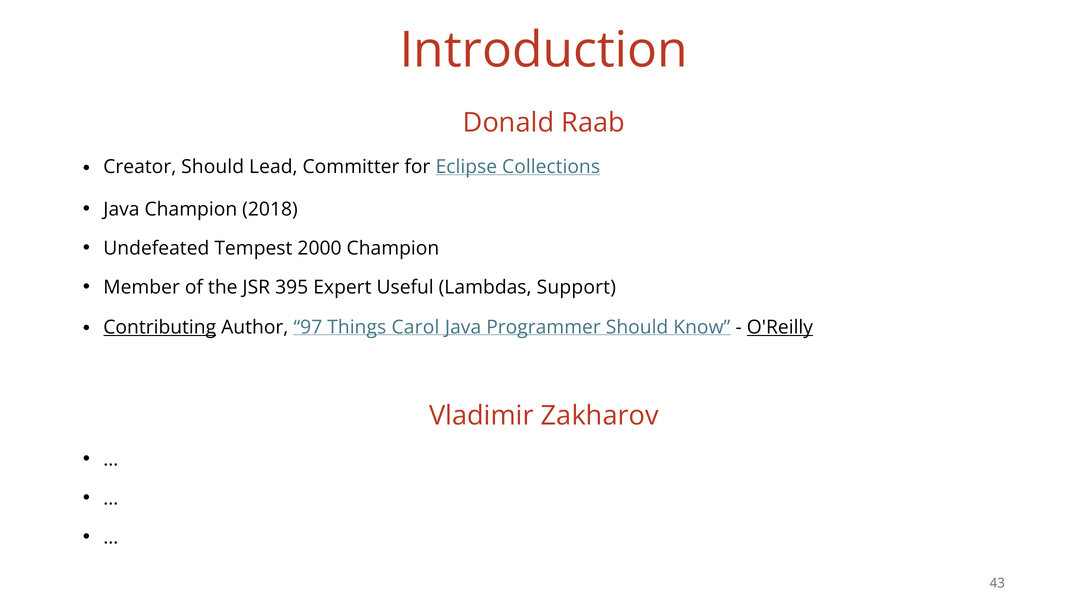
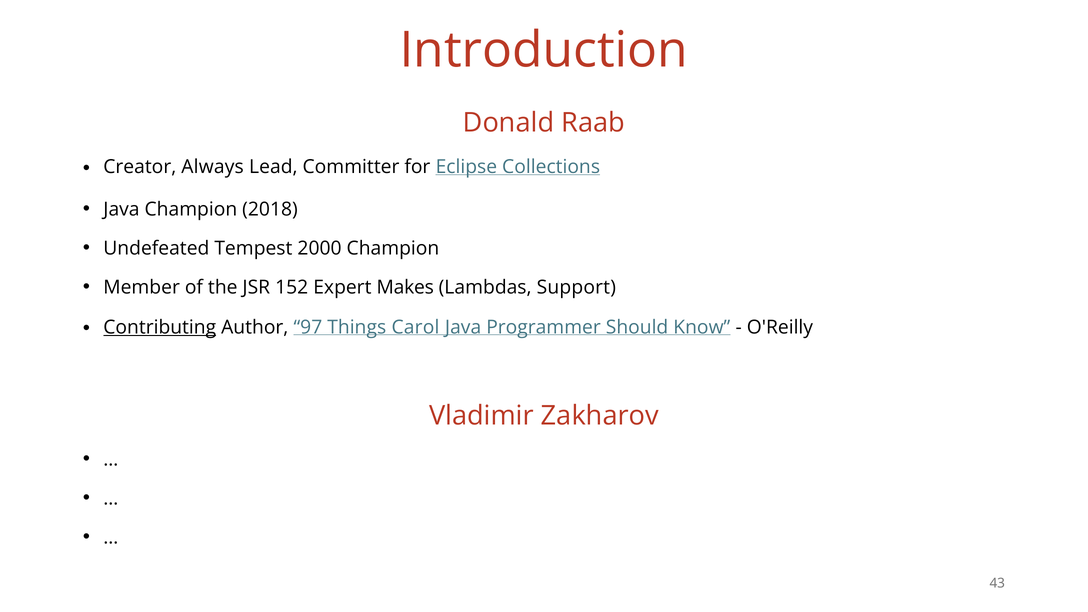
Creator Should: Should -> Always (213, 167)
395: 395 -> 152 (292, 287)
Useful: Useful -> Makes (405, 287)
O'Reilly underline: present -> none (780, 327)
